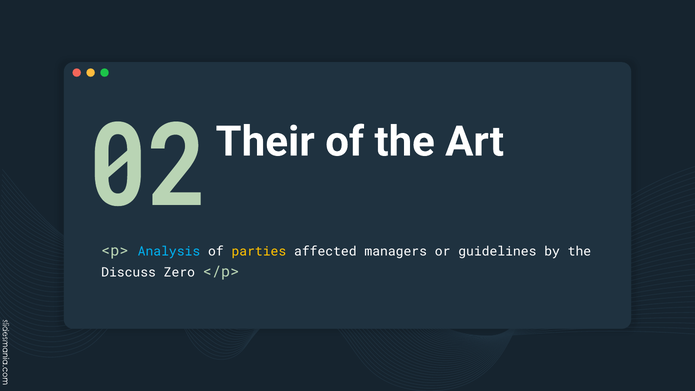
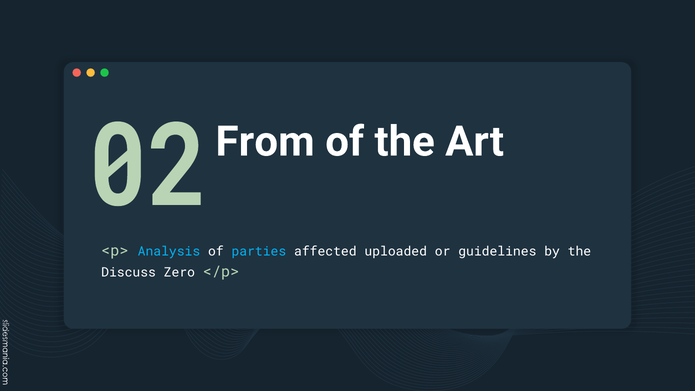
Their: Their -> From (265, 142)
parties colour: yellow -> light blue (259, 252)
managers: managers -> uploaded (396, 252)
